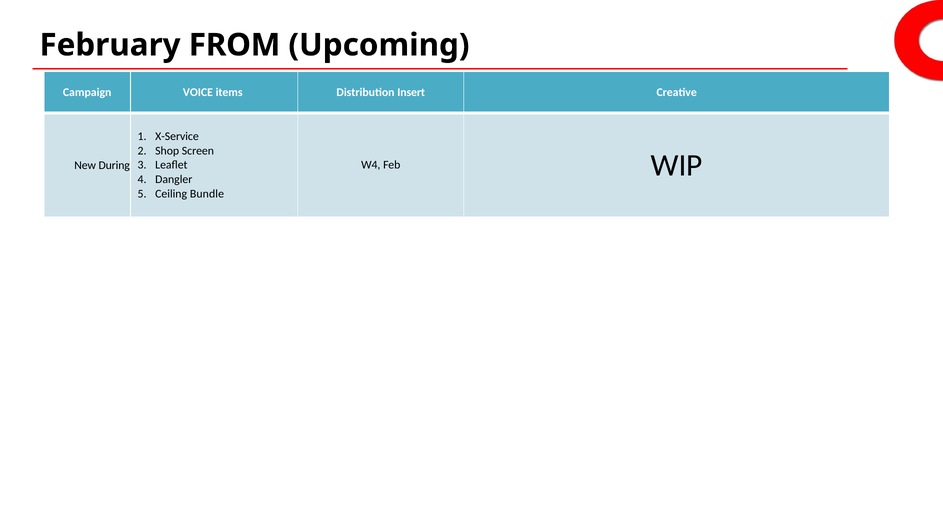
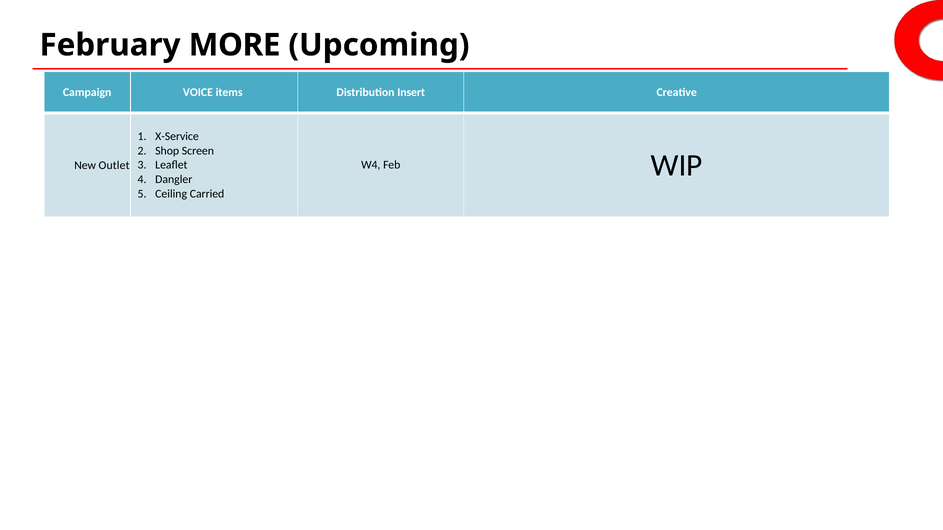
FROM: FROM -> MORE (235, 45)
During: During -> Outlet (114, 166)
Bundle: Bundle -> Carried (207, 194)
